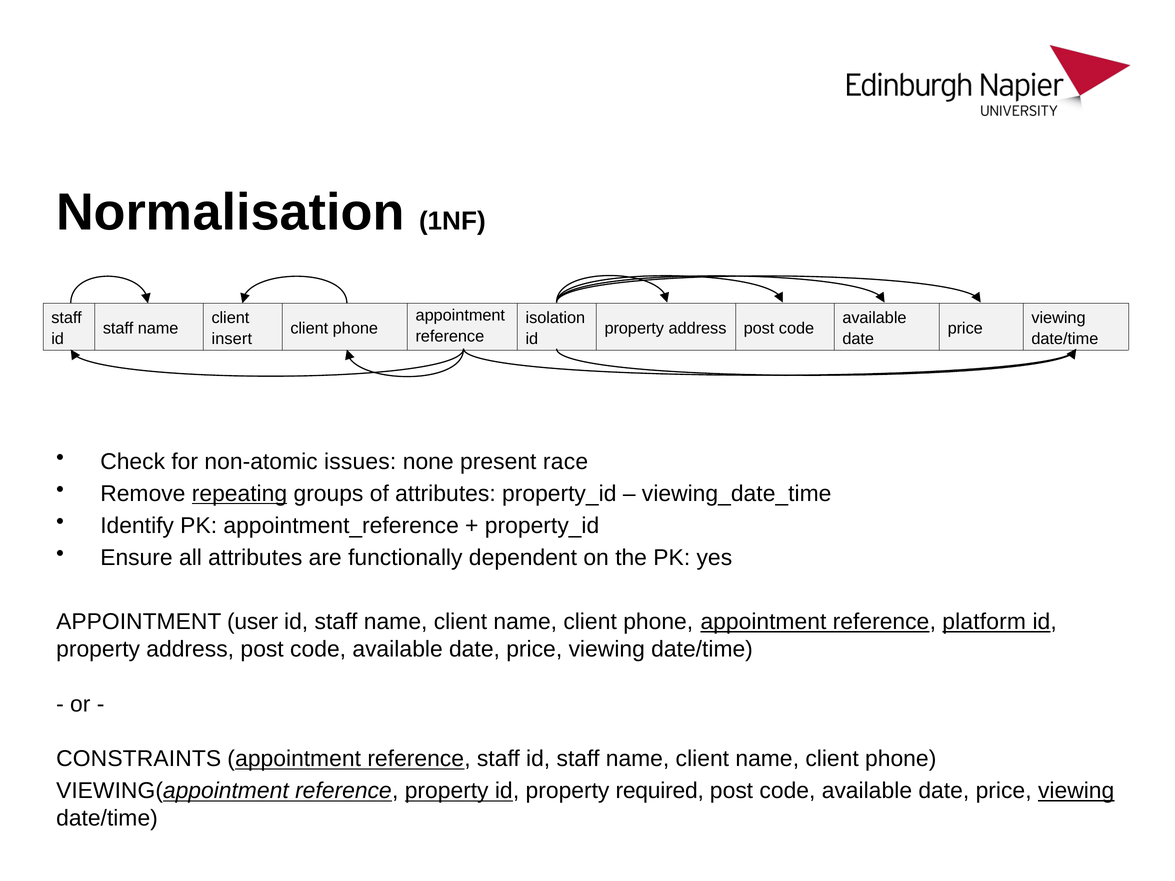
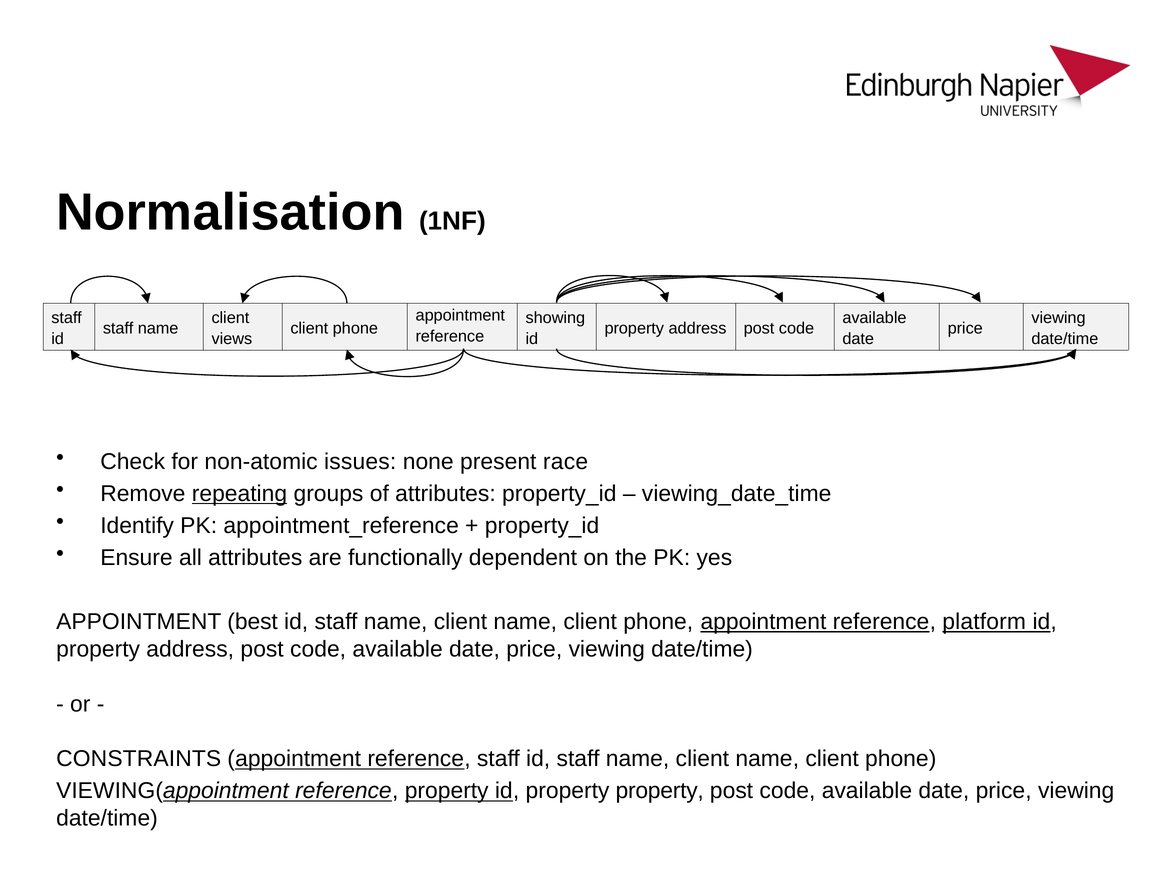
isolation: isolation -> showing (555, 318)
insert: insert -> views (232, 339)
user: user -> best (253, 622)
property required: required -> property (660, 791)
viewing underline: present -> none (1076, 791)
